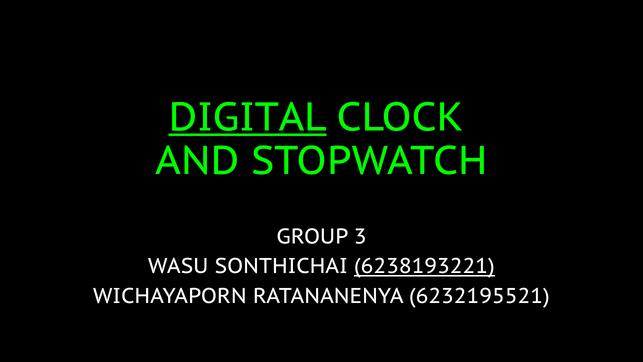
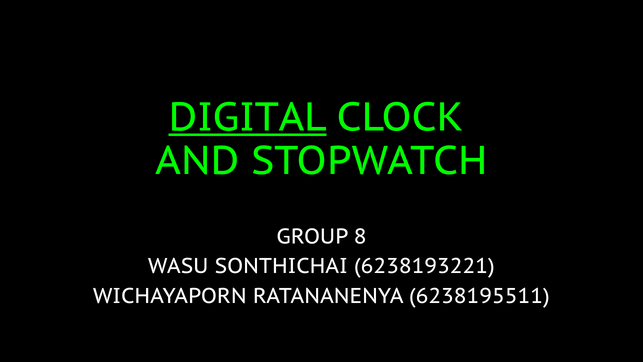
3: 3 -> 8 (360, 236)
6238193221 underline: present -> none (424, 266)
6232195521: 6232195521 -> 6238195511 (479, 296)
